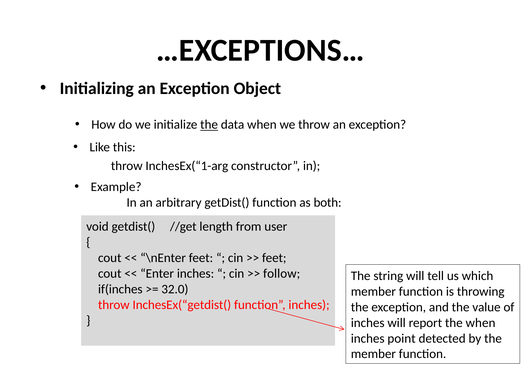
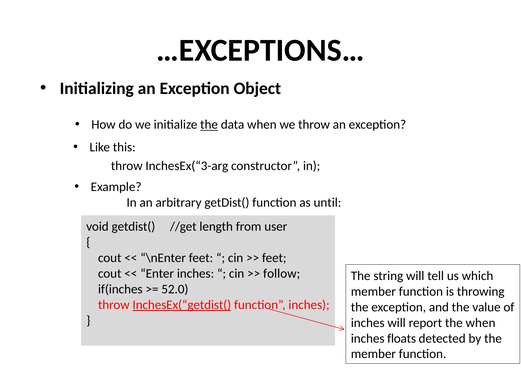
InchesEx(“1-arg: InchesEx(“1-arg -> InchesEx(“3-arg (187, 166)
both: both -> until (327, 202)
32.0: 32.0 -> 52.0 (175, 289)
InchesEx(“getdist( underline: none -> present (182, 305)
point: point -> floats (402, 338)
